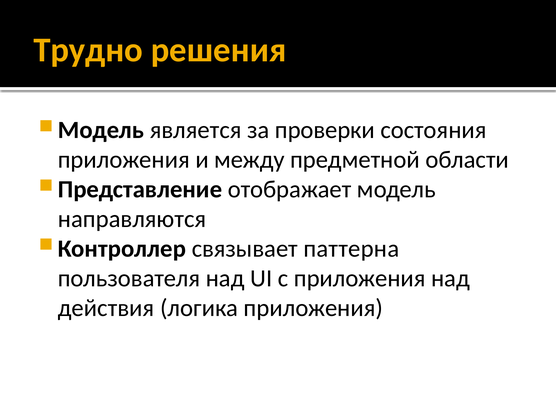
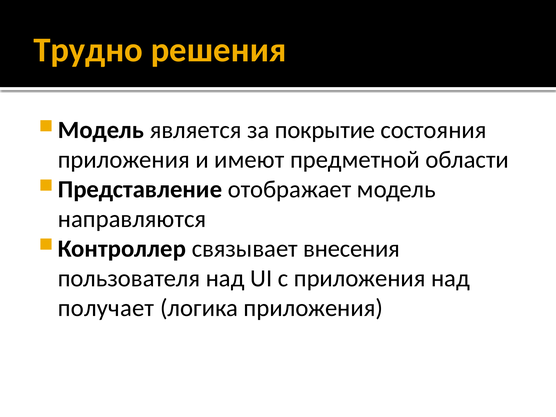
проверки: проверки -> покрытие (325, 130)
между: между -> имеют (249, 160)
паттерна: паттерна -> внесения (352, 249)
действия: действия -> получает (106, 308)
